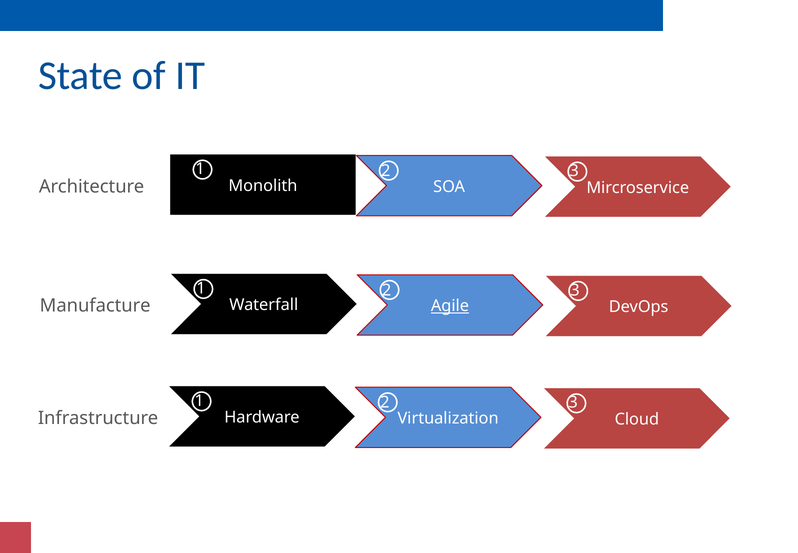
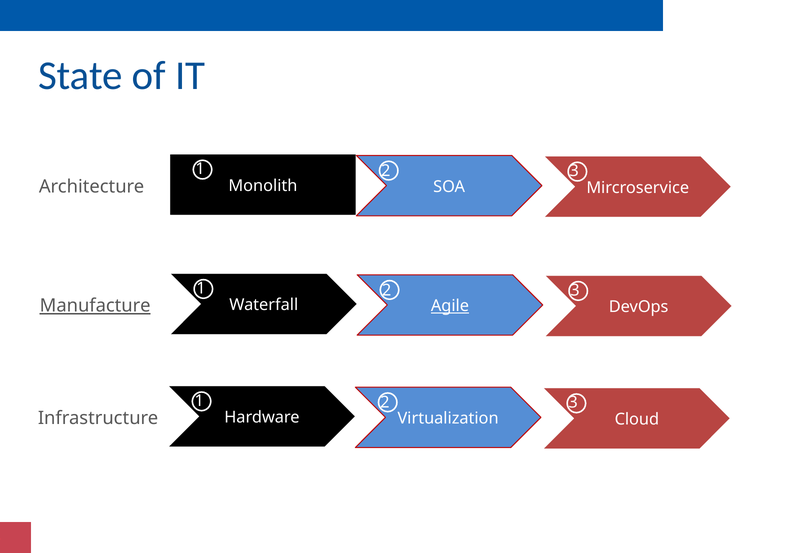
Manufacture underline: none -> present (95, 306)
